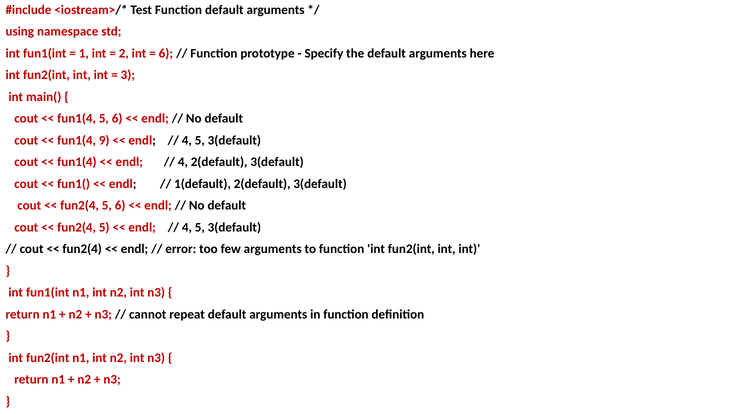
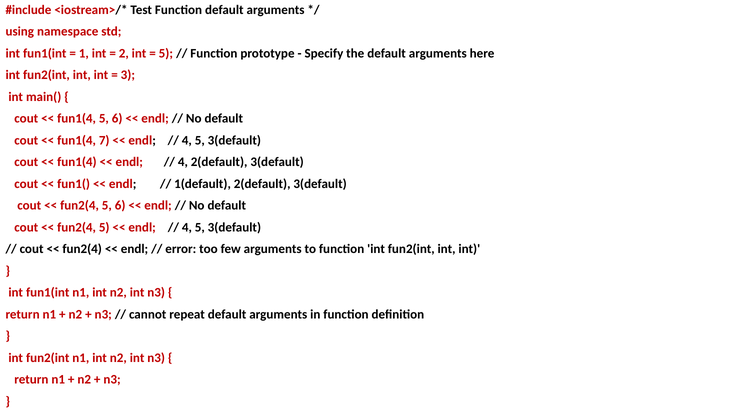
6: 6 -> 5 (166, 53)
9: 9 -> 7 (104, 140)
